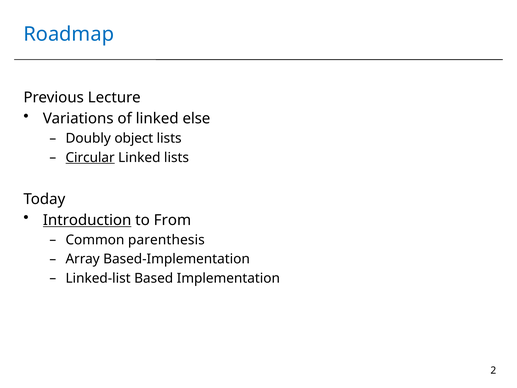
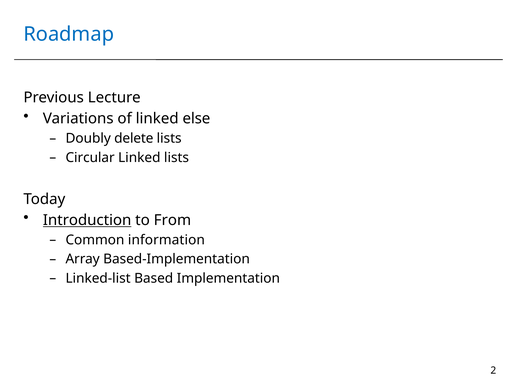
object: object -> delete (134, 138)
Circular underline: present -> none (90, 157)
parenthesis: parenthesis -> information (166, 240)
